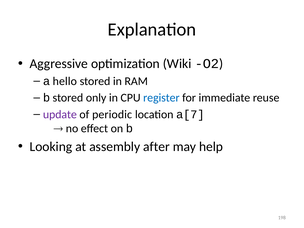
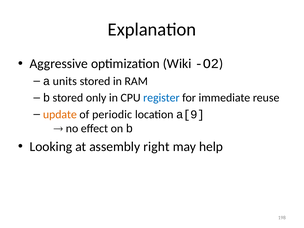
hello: hello -> units (65, 81)
update colour: purple -> orange (60, 114)
a[7: a[7 -> a[9 (190, 114)
after: after -> right (156, 147)
